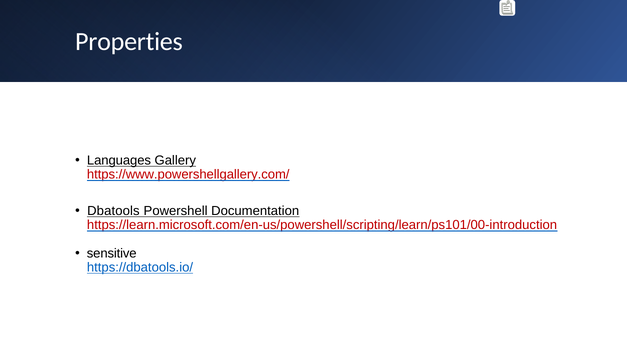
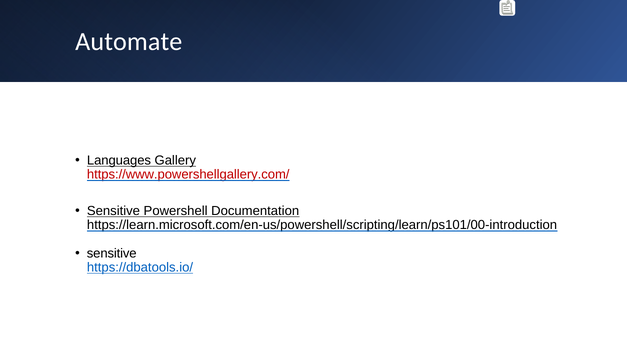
Properties: Properties -> Automate (129, 42)
Dbatools: Dbatools -> Sensitive (113, 211)
https://learn.microsoft.com/en-us/powershell/scripting/learn/ps101/00-introduction colour: red -> black (322, 225)
